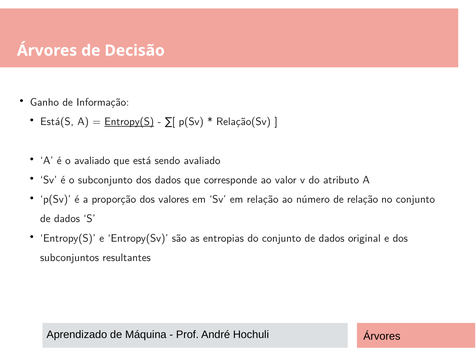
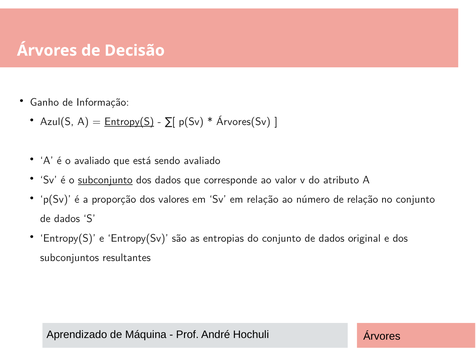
Está(S: Está(S -> Azul(S (57, 122)
Relação(Sv: Relação(Sv -> Árvores(Sv (243, 122)
subconjunto underline: none -> present (105, 180)
